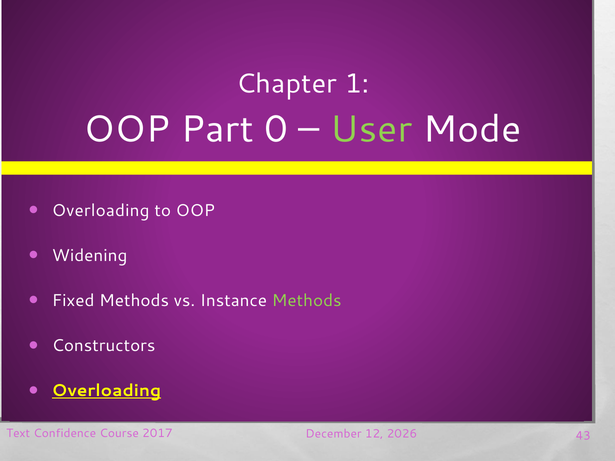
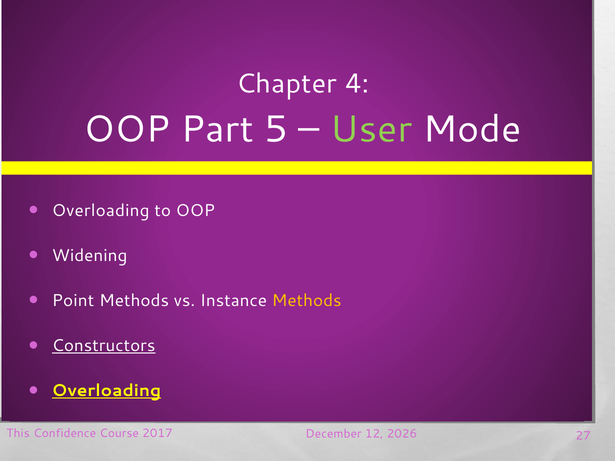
1: 1 -> 4 (357, 84)
0: 0 -> 5 (276, 130)
Fixed: Fixed -> Point (73, 301)
Methods colour: light green -> yellow (307, 301)
Constructors underline: none -> present (104, 346)
Text: Text -> This (18, 434)
43: 43 -> 27 (583, 436)
